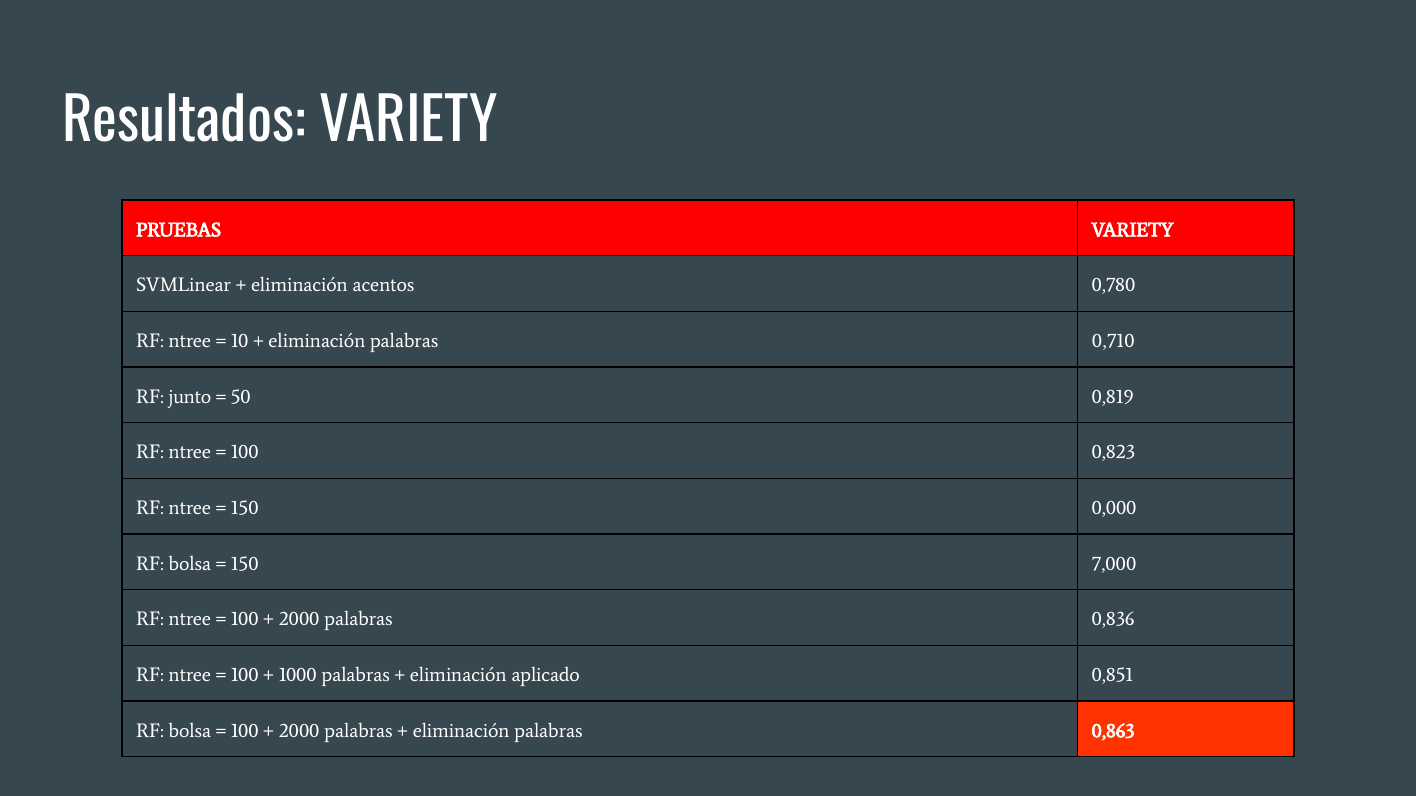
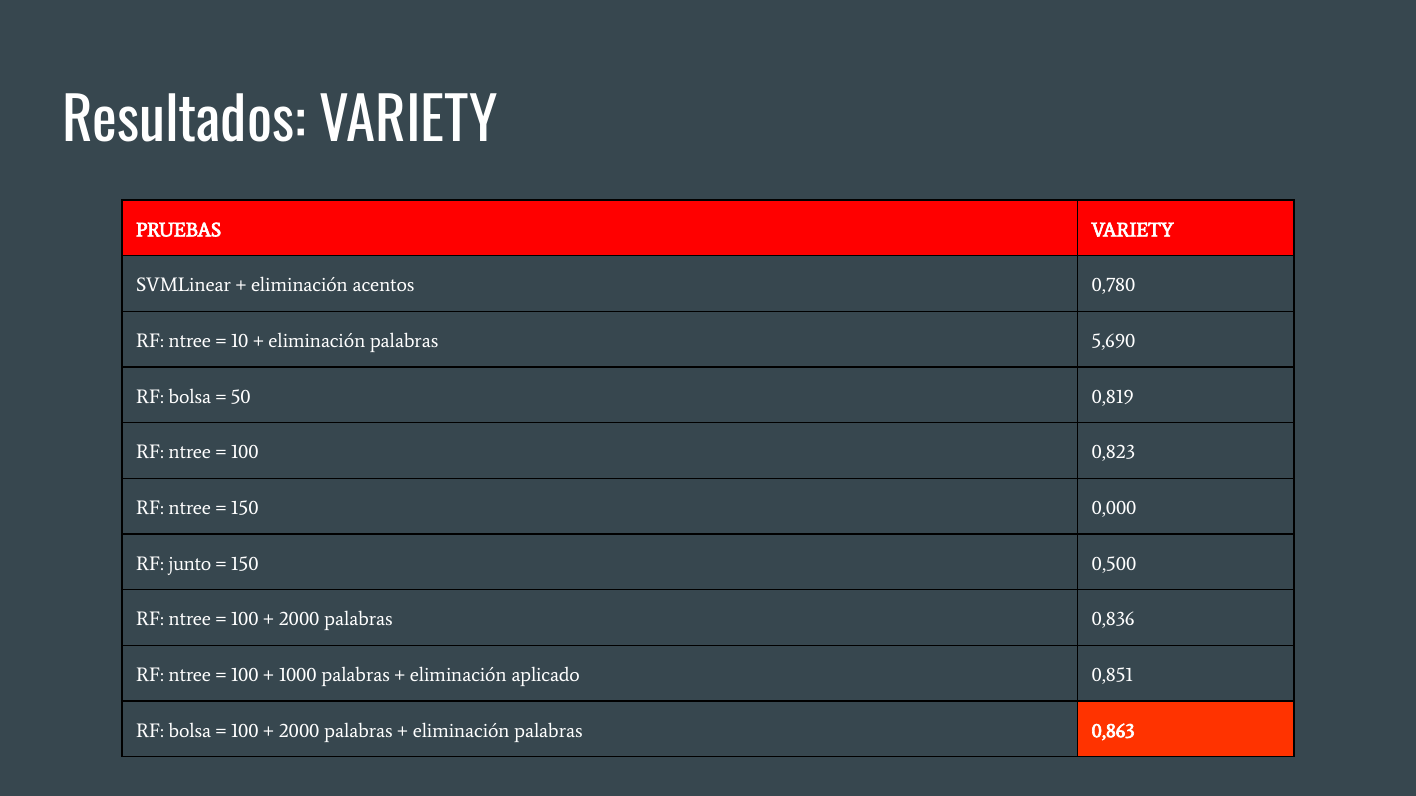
0,710: 0,710 -> 5,690 (1113, 341)
junto: junto -> bolsa (190, 397)
bolsa: bolsa -> junto (190, 564)
7,000: 7,000 -> 0,500 (1114, 564)
